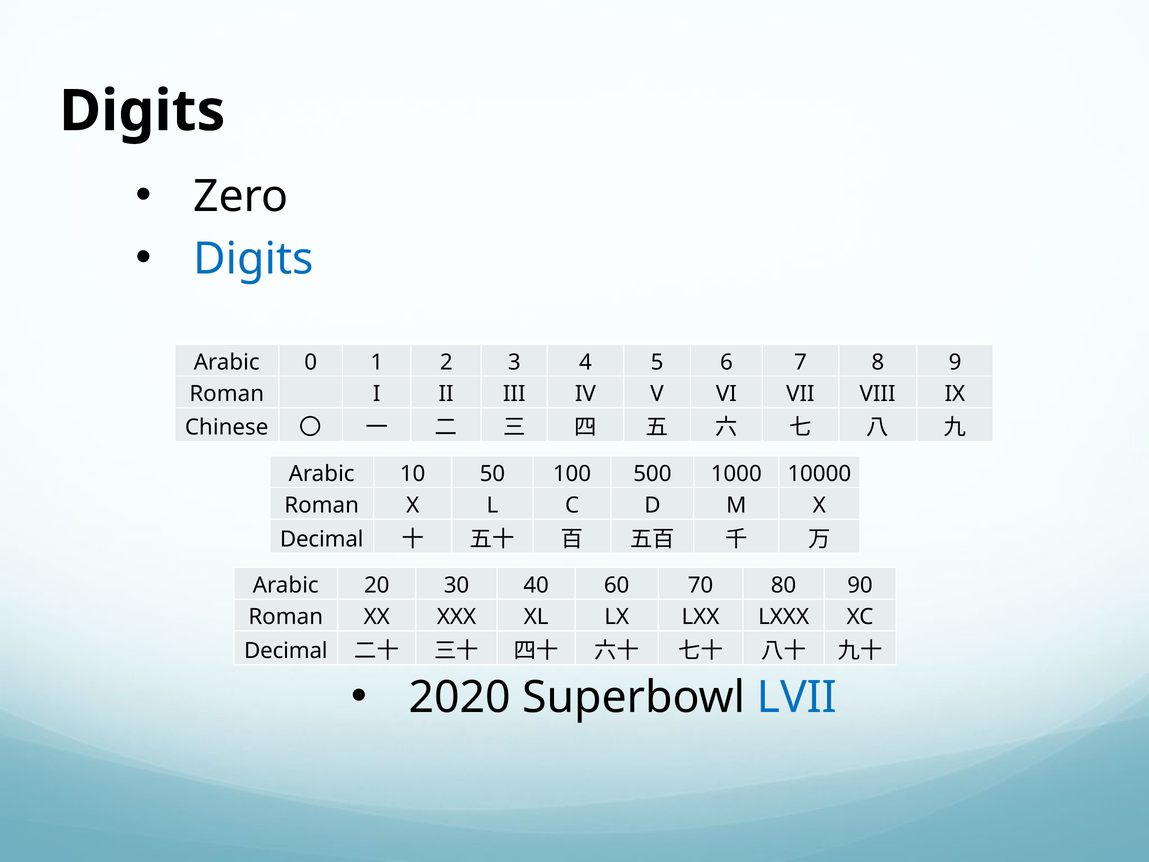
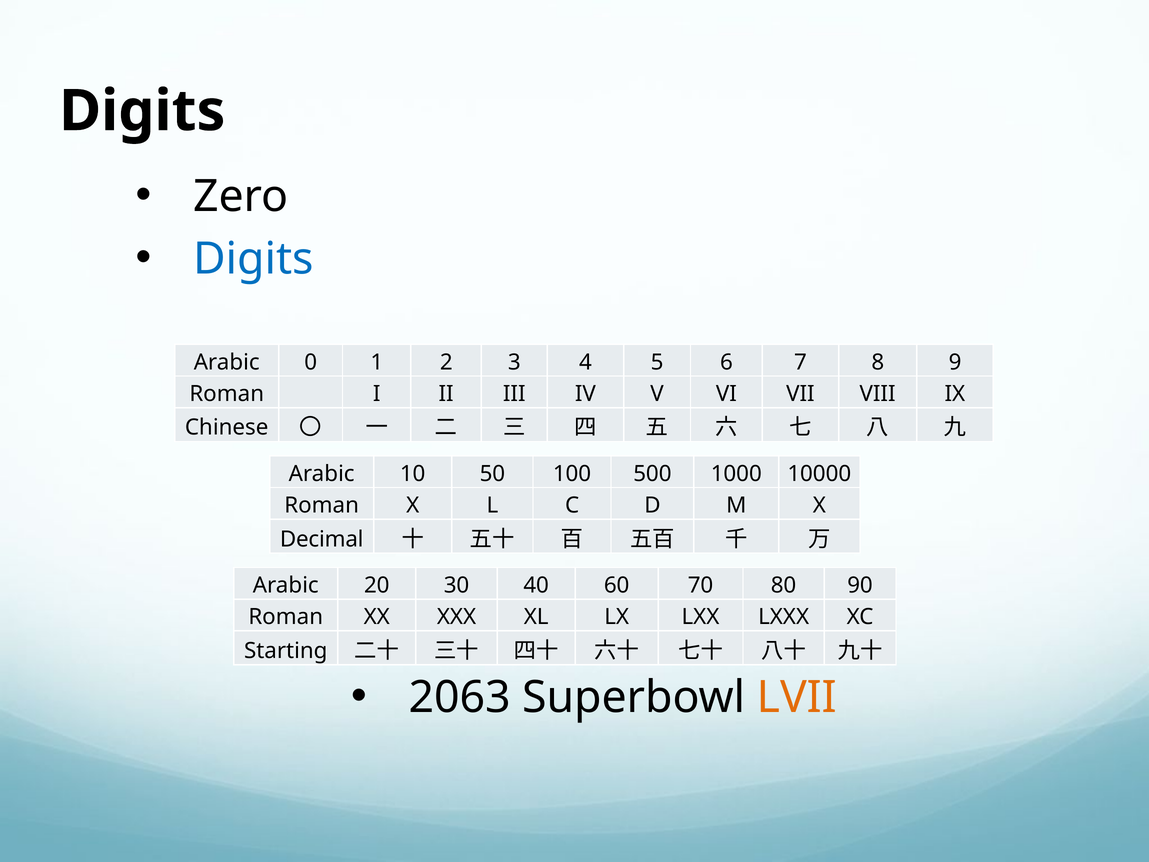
Decimal: Decimal -> Starting (286, 651)
2020: 2020 -> 2063 (460, 697)
LVII colour: blue -> orange (797, 697)
